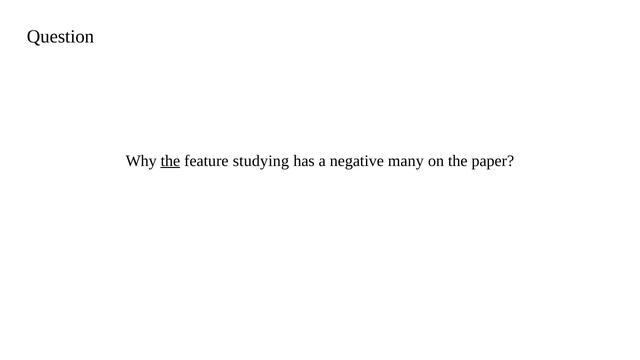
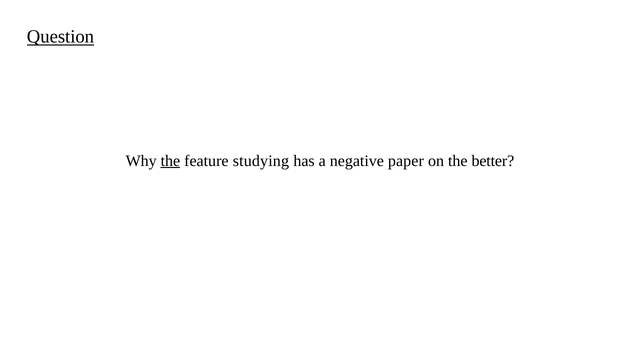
Question underline: none -> present (60, 37)
many: many -> paper (406, 161)
paper: paper -> better (493, 161)
